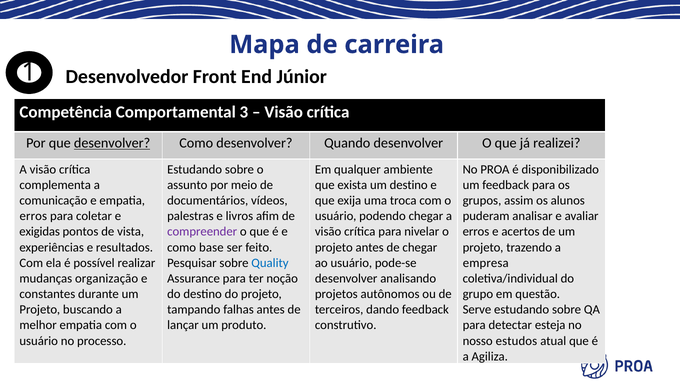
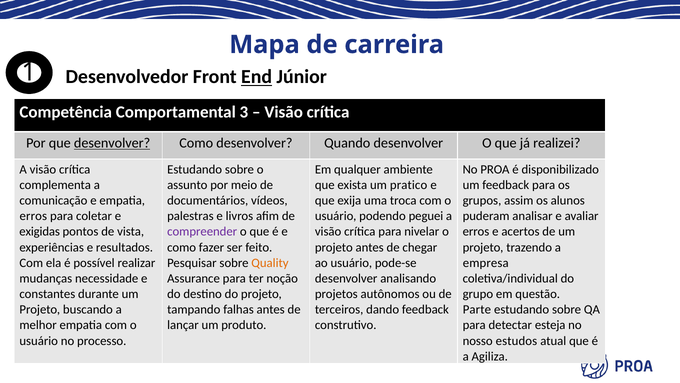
End underline: none -> present (257, 77)
um destino: destino -> pratico (409, 185)
podendo chegar: chegar -> peguei (426, 216)
base: base -> fazer (211, 247)
Quality colour: blue -> orange (270, 263)
organização: organização -> necessidade (107, 278)
Serve: Serve -> Parte (477, 309)
